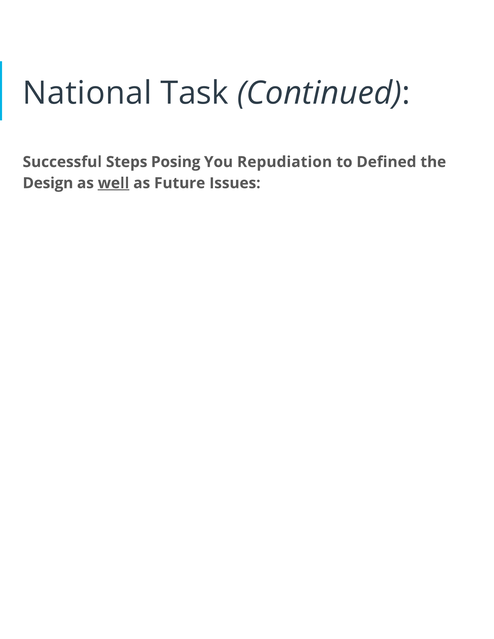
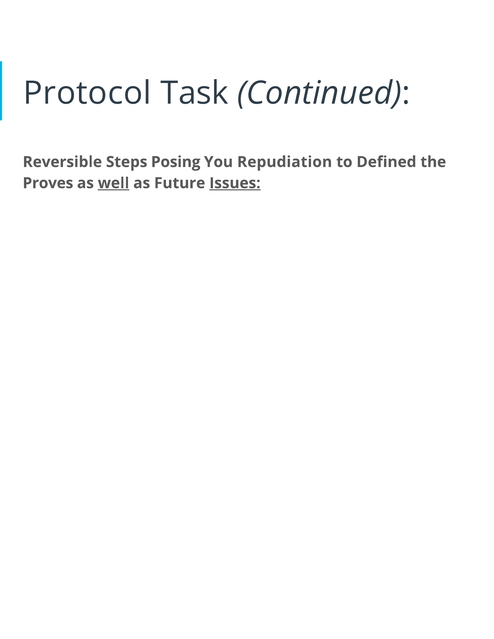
National: National -> Protocol (87, 93)
Successful: Successful -> Reversible (62, 162)
Design: Design -> Proves (48, 183)
Issues underline: none -> present (235, 183)
